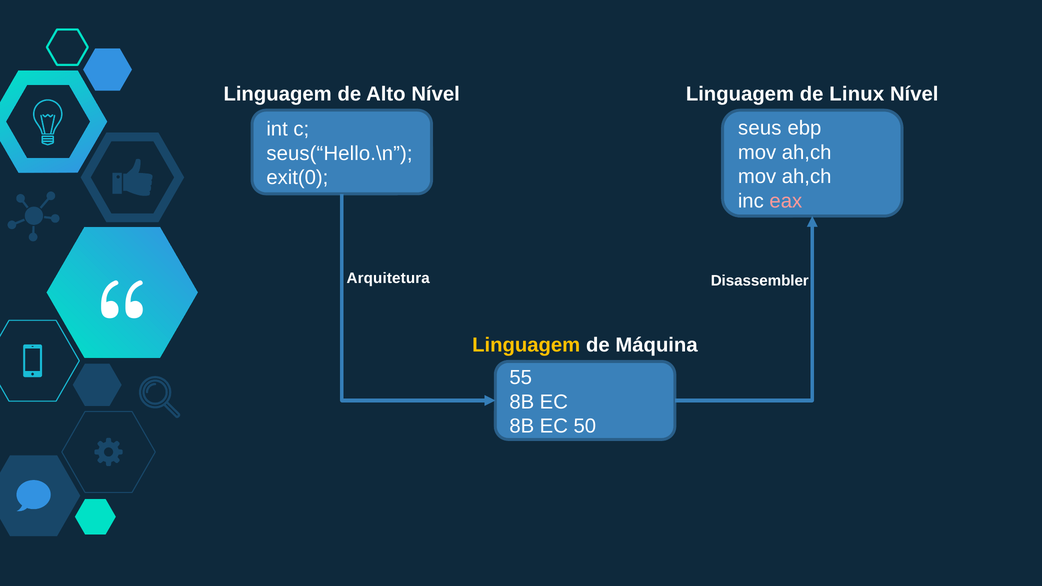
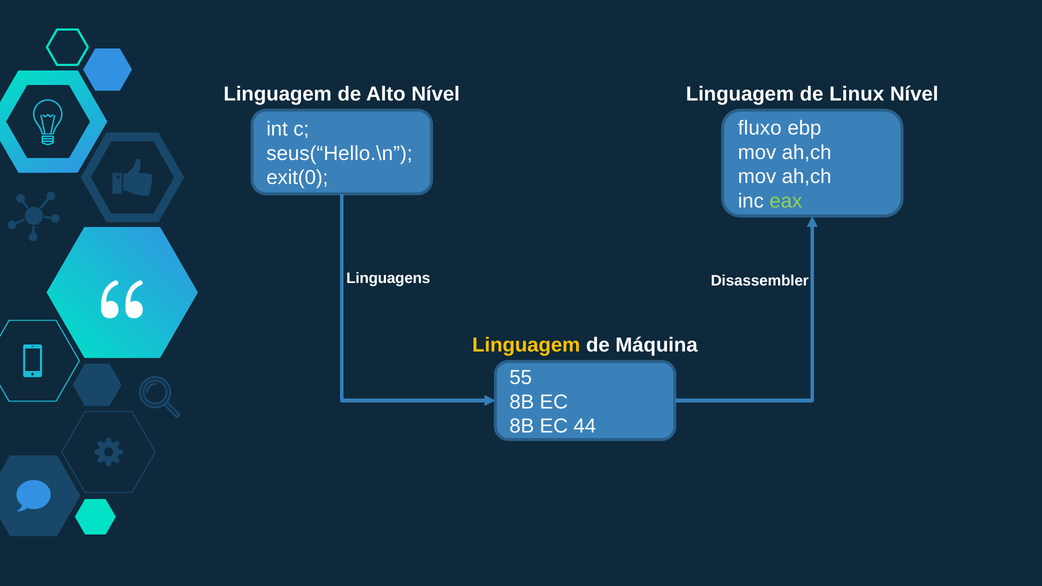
seus: seus -> fluxo (760, 128)
eax colour: pink -> light green (786, 201)
Arquitetura: Arquitetura -> Linguagens (388, 279)
50: 50 -> 44 (585, 426)
